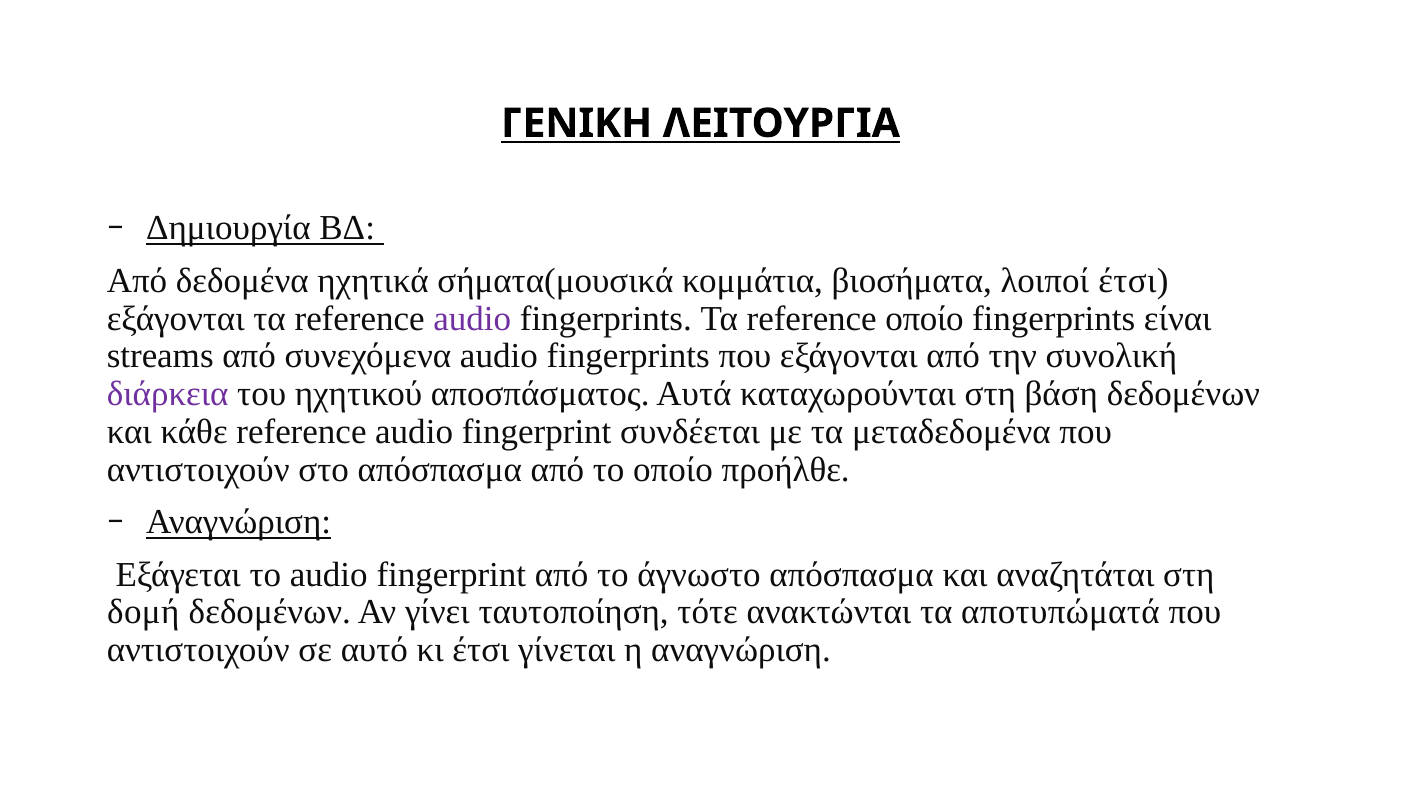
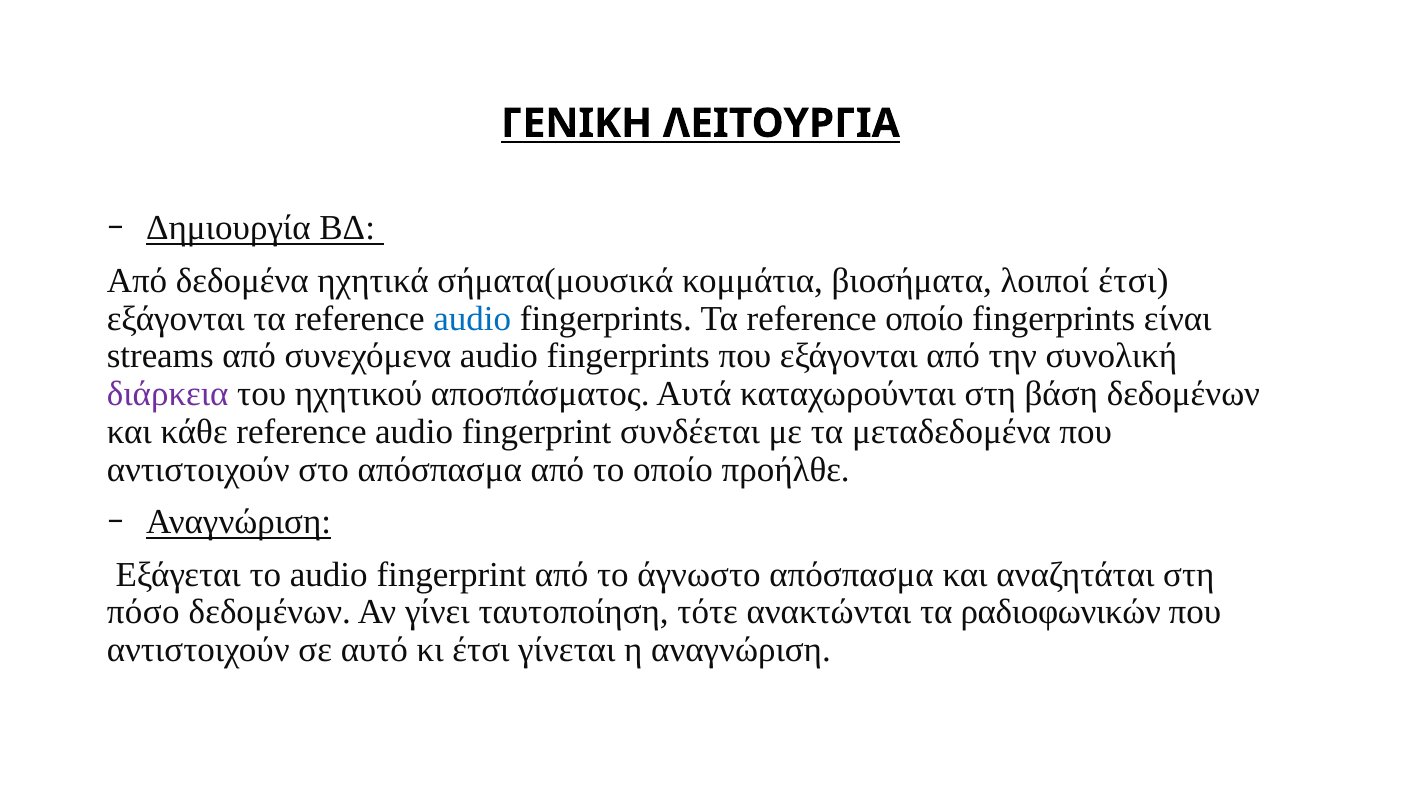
audio colour: purple -> blue (472, 319)
δομή: δομή -> πόσο (143, 612)
αποτυπώματά: αποτυπώματά -> ραδιοφωνικών (1061, 612)
